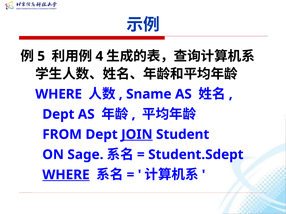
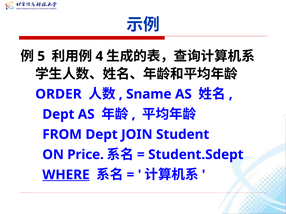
WHERE: WHERE -> ORDER (58, 94)
JOIN underline: present -> none (137, 135)
Sage: Sage -> Price (86, 155)
